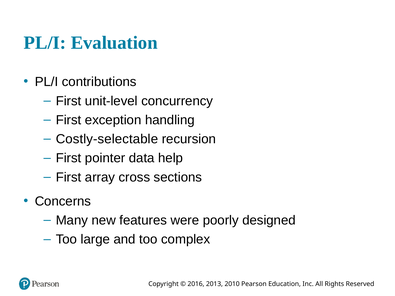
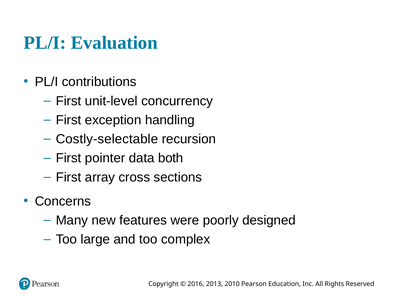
help: help -> both (171, 158)
